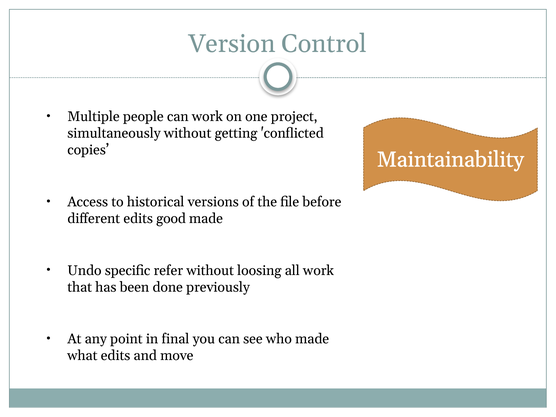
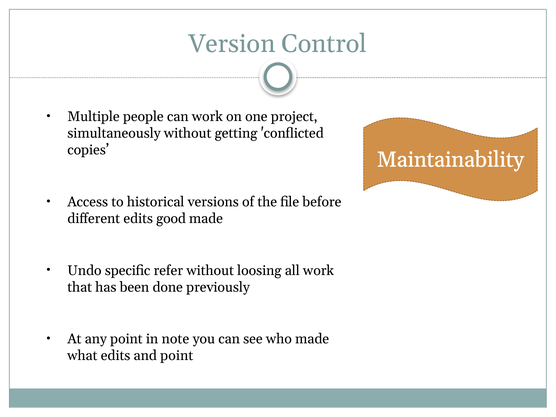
final: final -> note (175, 339)
and move: move -> point (177, 356)
